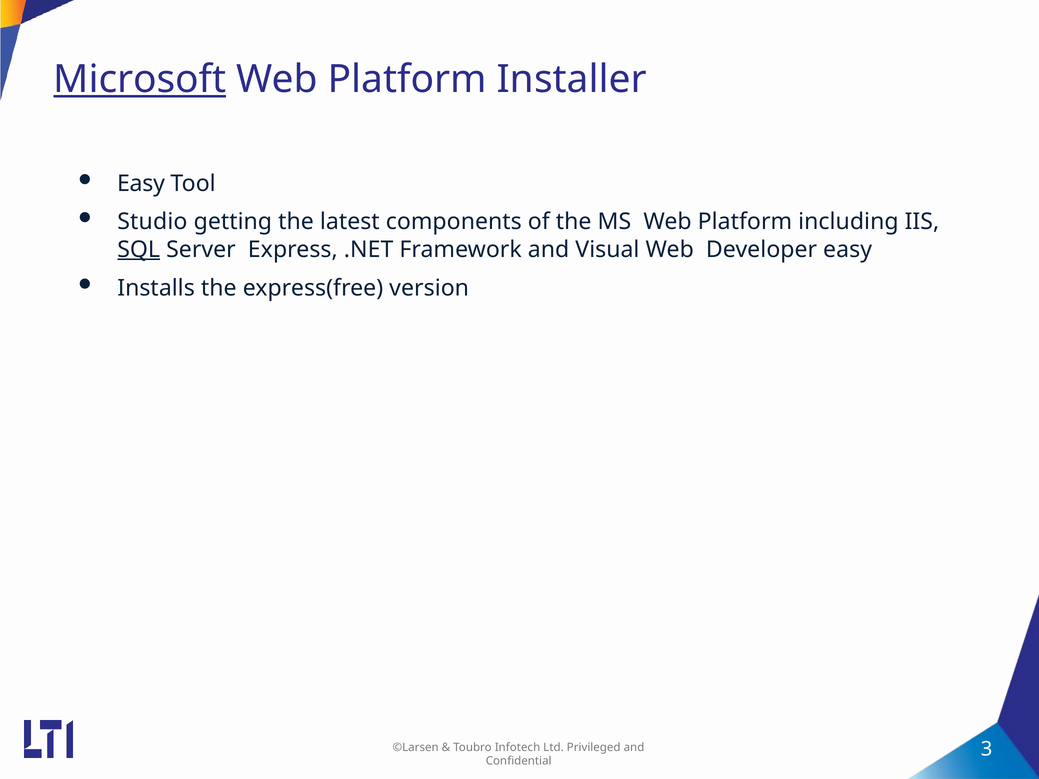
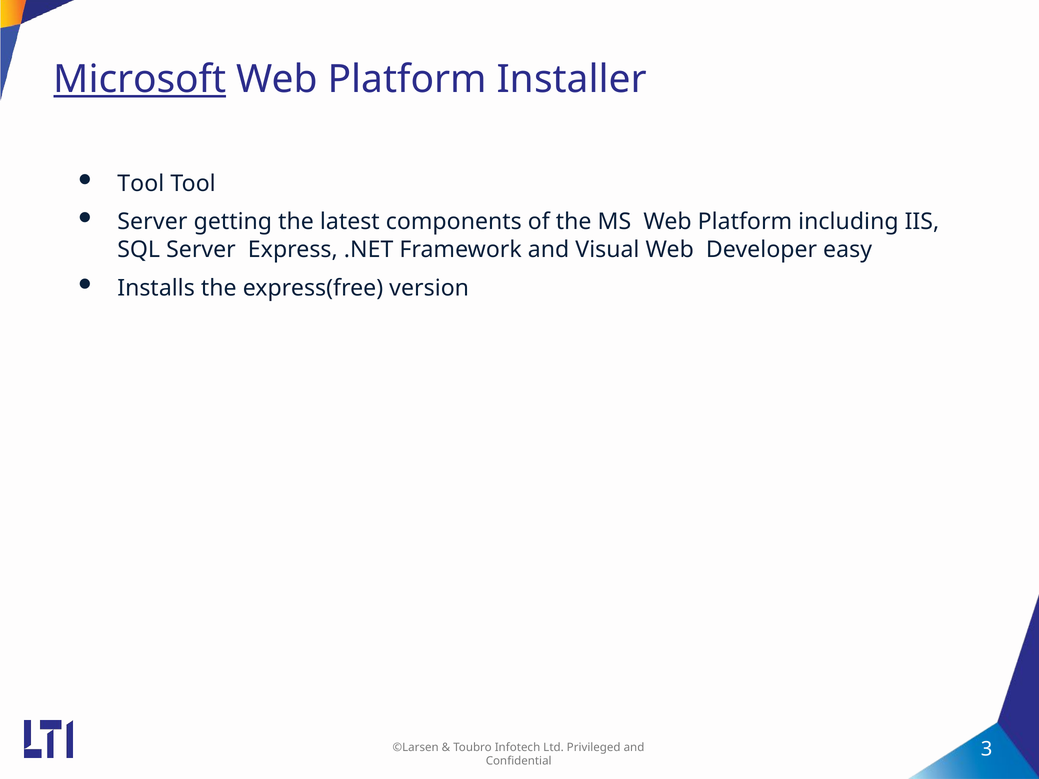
Easy: Easy -> Tool (141, 183)
Studio: Studio -> Server (152, 222)
SQL underline: present -> none (139, 249)
